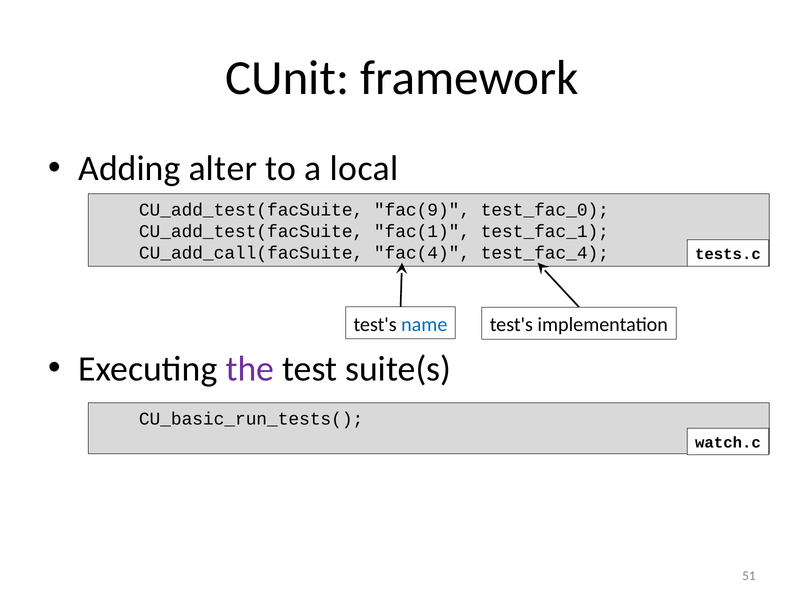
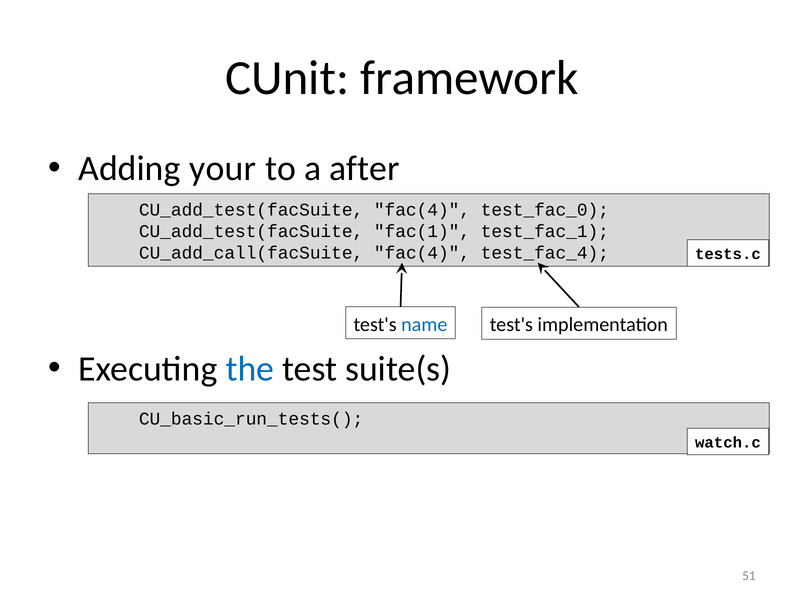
alter: alter -> your (223, 169)
local: local -> after (364, 169)
CU_add_test(facSuite fac(9: fac(9 -> fac(4 (422, 210)
the colour: purple -> blue (250, 369)
